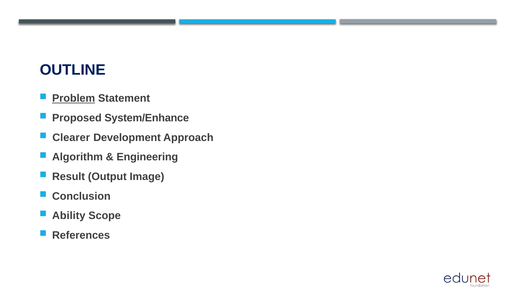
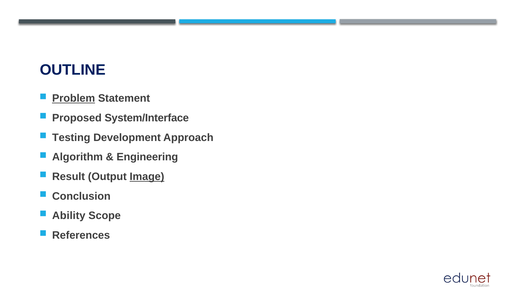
System/Enhance: System/Enhance -> System/Interface (147, 118)
Clearer: Clearer -> Testing (71, 137)
Image underline: none -> present (147, 176)
